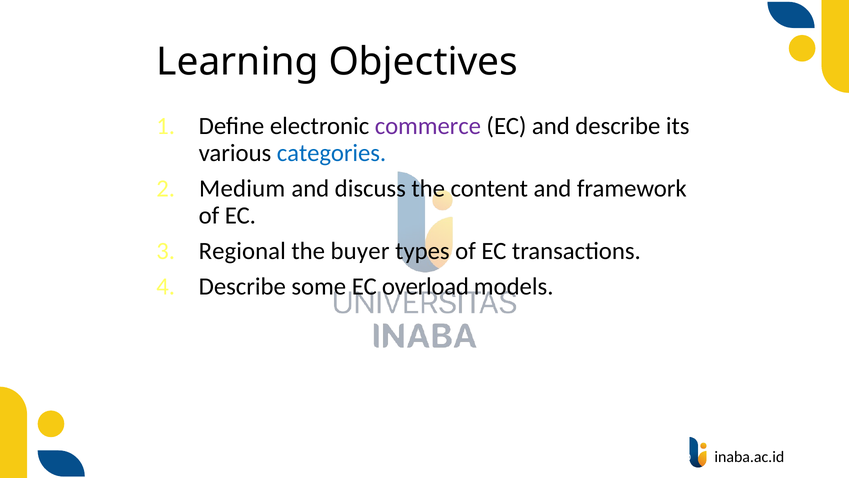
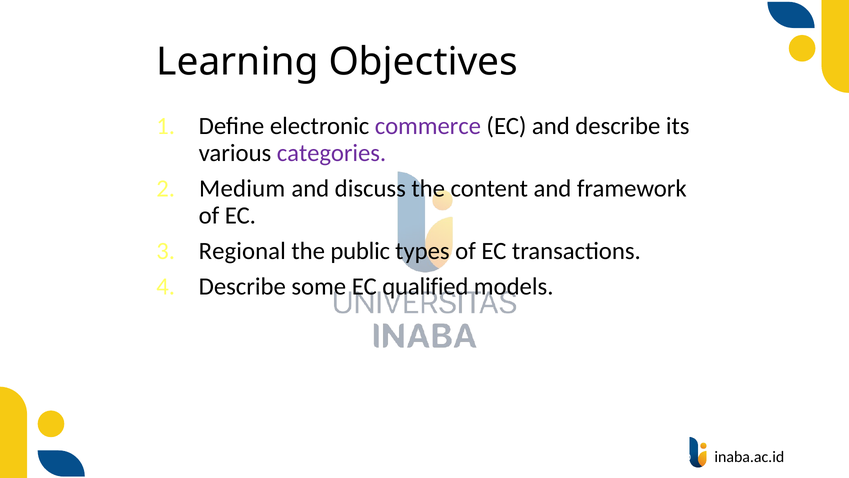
categories colour: blue -> purple (331, 153)
buyer: buyer -> public (360, 251)
overload: overload -> qualified (425, 286)
